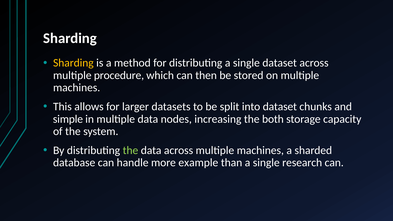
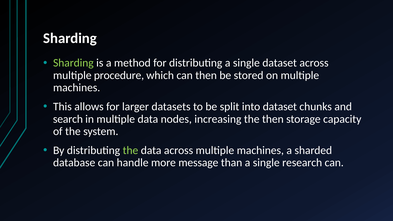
Sharding colour: yellow -> light green (73, 63)
simple: simple -> search (68, 119)
the both: both -> then (273, 119)
example: example -> message (198, 163)
